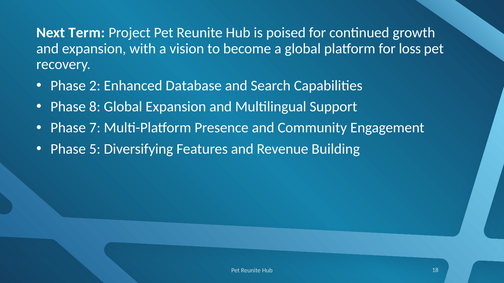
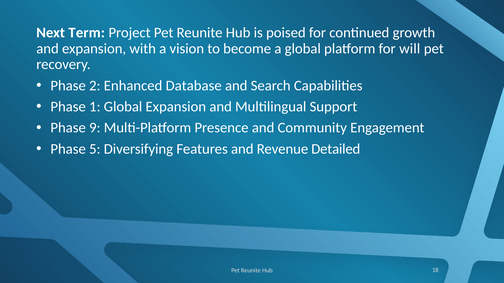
loss: loss -> will (410, 49)
8: 8 -> 1 (95, 107)
7: 7 -> 9 (95, 128)
Building: Building -> Detailed (336, 149)
